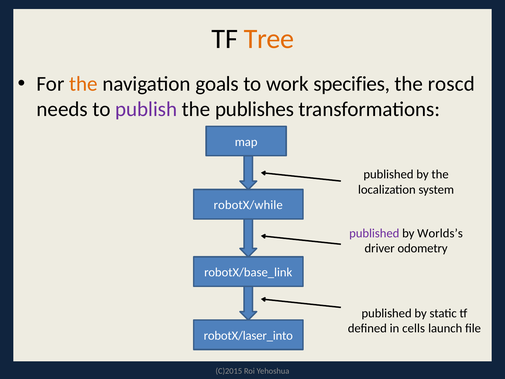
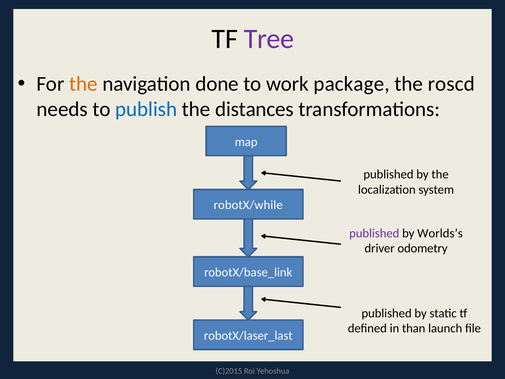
Tree colour: orange -> purple (269, 39)
goals: goals -> done (217, 84)
specifies: specifies -> package (352, 84)
publish colour: purple -> blue (146, 109)
publishes: publishes -> distances (254, 109)
cells: cells -> than (414, 328)
robotX/laser_into: robotX/laser_into -> robotX/laser_last (248, 335)
